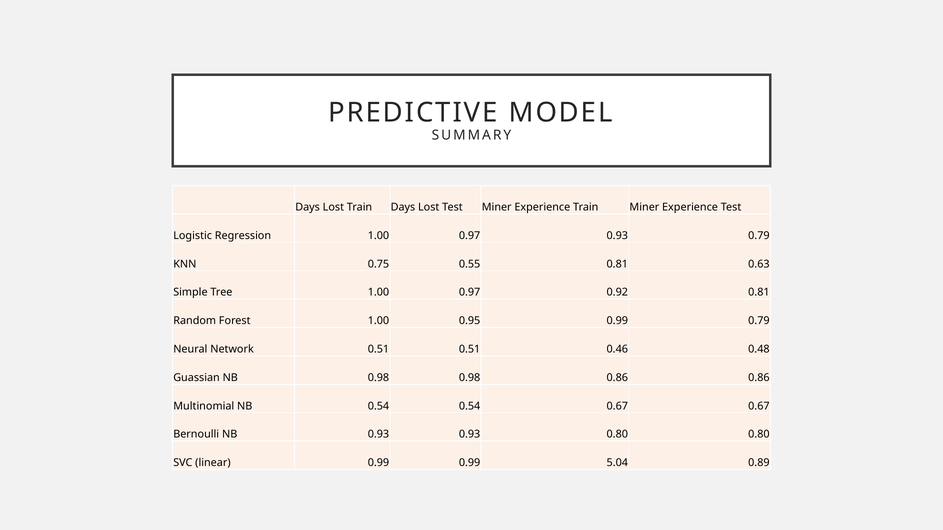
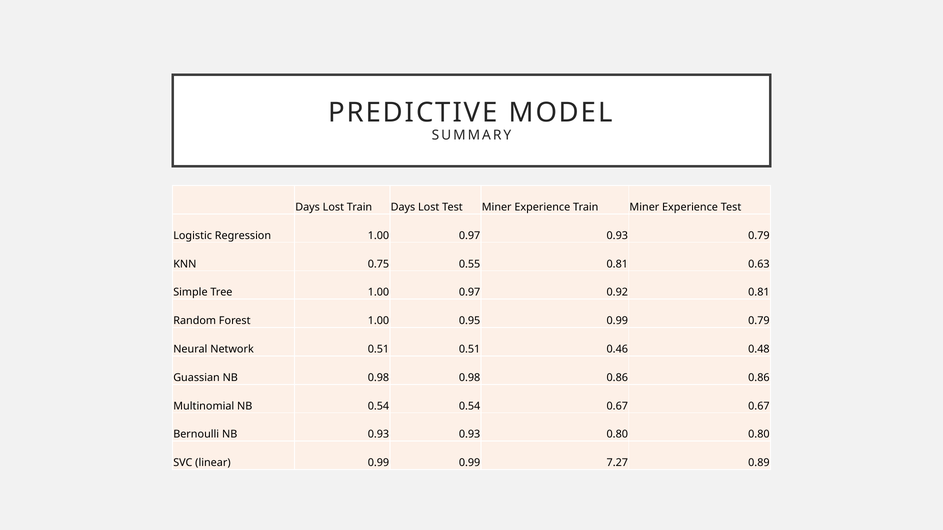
5.04: 5.04 -> 7.27 (617, 463)
